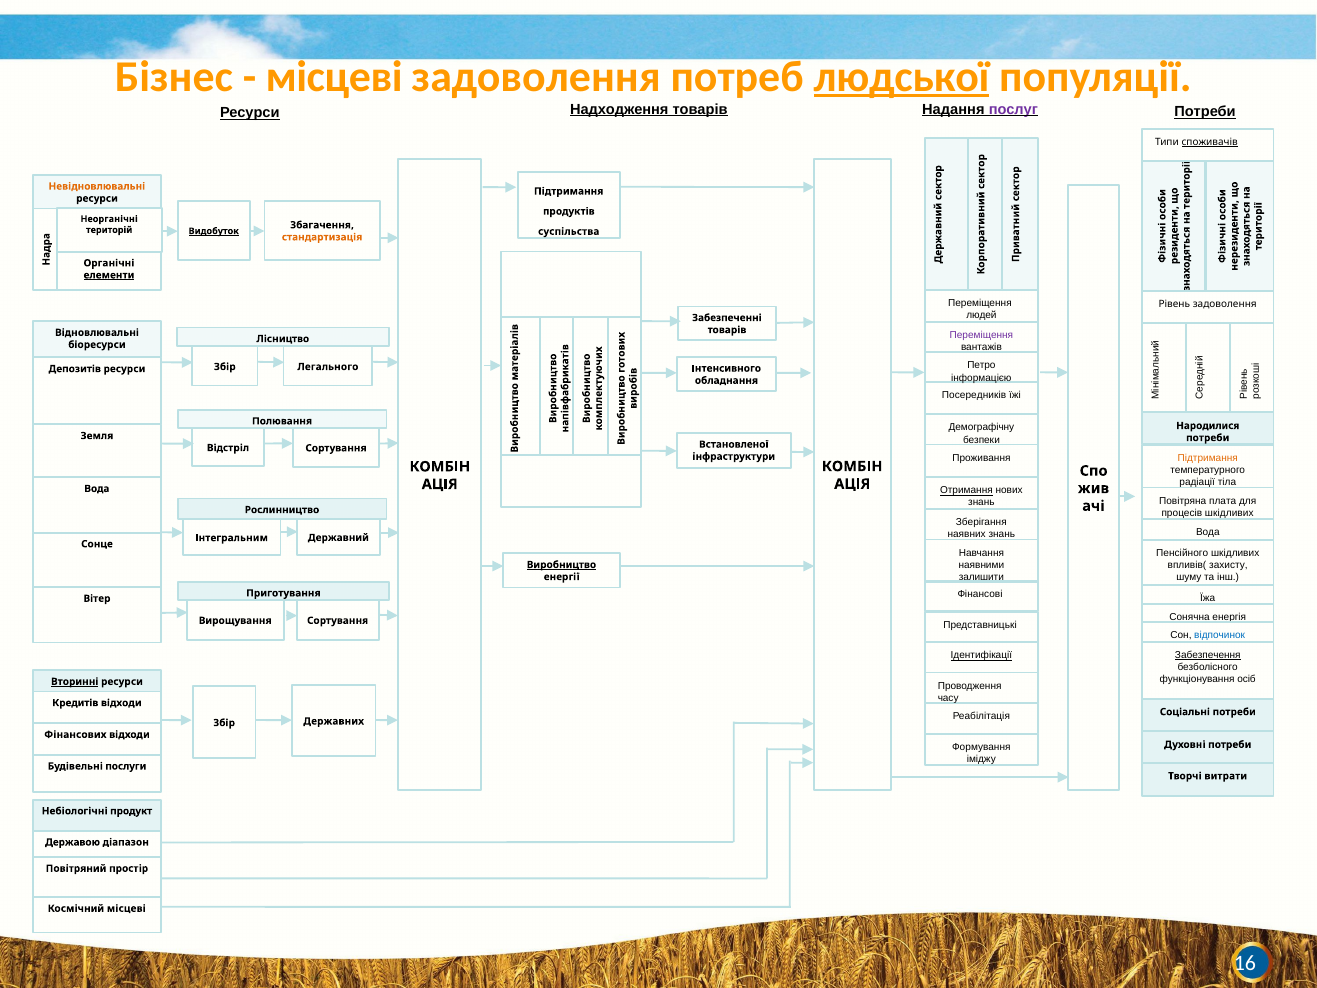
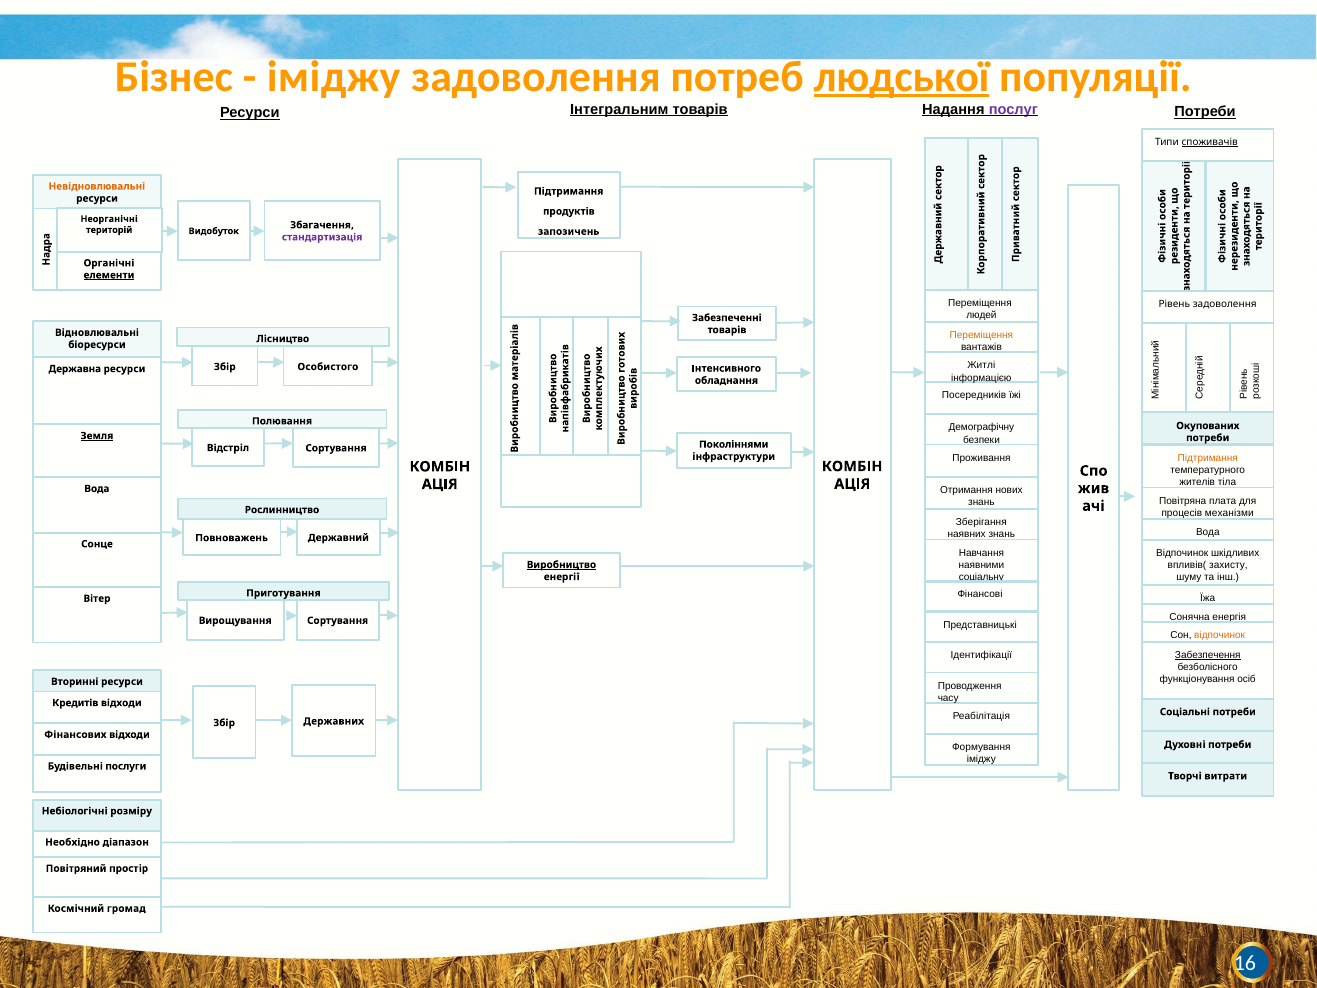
місцеві: місцеві -> іміджу (334, 77)
Надходження: Надходження -> Інтегральним (619, 109)
суспільства: суспільства -> запозичень (569, 231)
Видобуток underline: present -> none (214, 231)
стандартизація colour: orange -> purple (322, 237)
Переміщення colour: purple -> orange (981, 335)
Петро: Петро -> Житлі (981, 366)
Легального: Легального -> Особистого (328, 367)
Депозитів: Депозитів -> Державна (75, 369)
Народилися: Народилися -> Окупованих (1208, 426)
Земля underline: none -> present (97, 436)
Встановленої: Встановленої -> Поколіннями (734, 444)
радіації: радіації -> жителів (1197, 482)
Отримання underline: present -> none (966, 490)
процесів шкідливих: шкідливих -> механізми (1229, 513)
Інтегральним: Інтегральним -> Повноважень (232, 538)
Пенсійного: Пенсійного -> Відпочинок (1182, 553)
залишити: залишити -> соціальну (981, 577)
відпочинок colour: blue -> orange (1220, 635)
Ідентифікації underline: present -> none (981, 655)
Вторинні underline: present -> none (75, 681)
продукт: продукт -> розміру (131, 811)
Державою: Державою -> Необхідно (72, 842)
Космічний місцеві: місцеві -> громад (126, 908)
